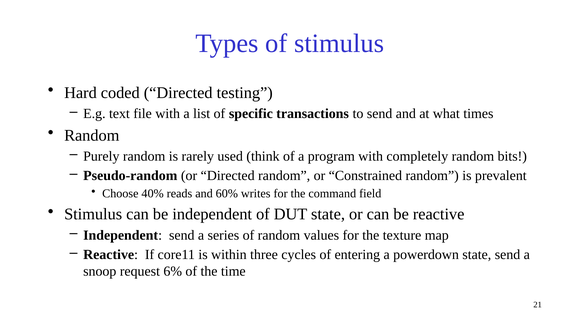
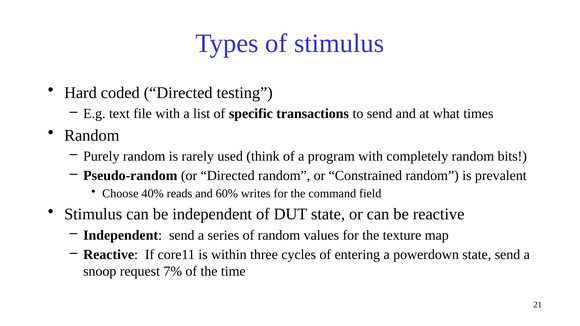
6%: 6% -> 7% (173, 272)
